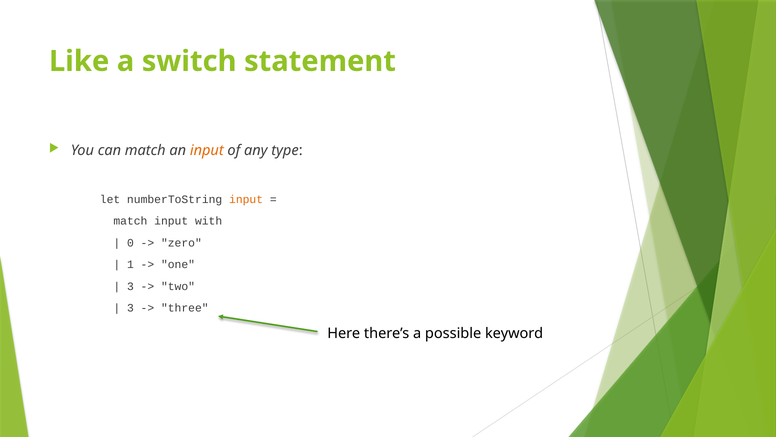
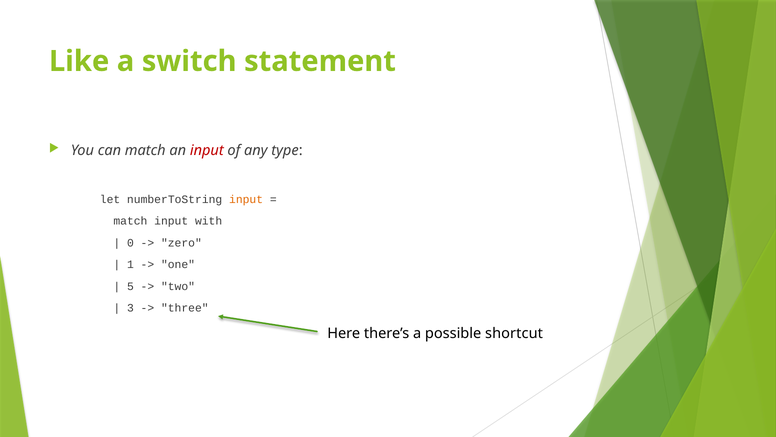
input colour: orange -> red (207, 150)
3: 3 -> 5 (130, 286)
keyword: keyword -> shortcut (514, 333)
